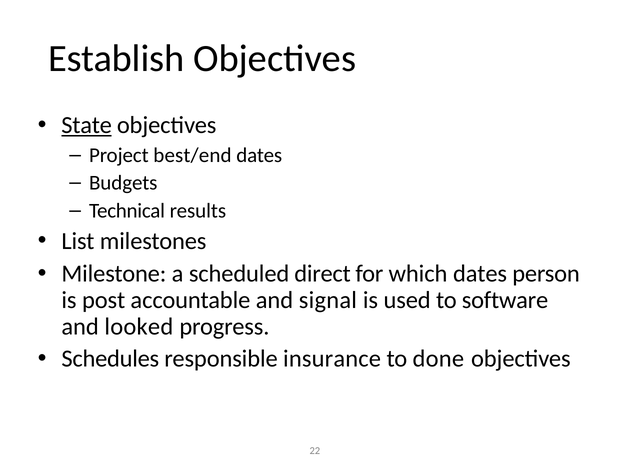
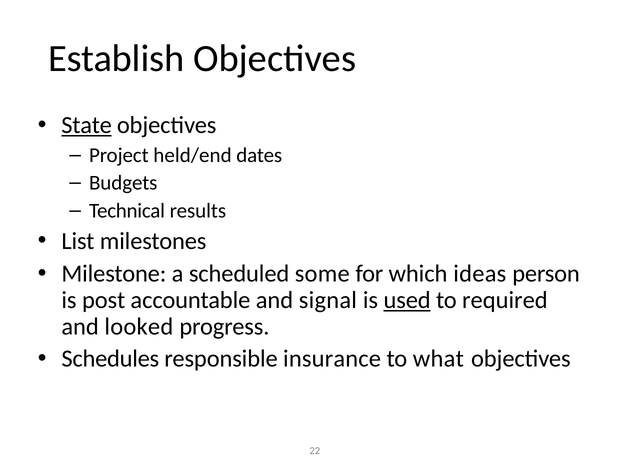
best/end: best/end -> held/end (193, 155)
direct: direct -> some (322, 274)
which dates: dates -> ideas (480, 274)
used underline: none -> present (407, 300)
software: software -> required (505, 300)
done: done -> what (438, 358)
